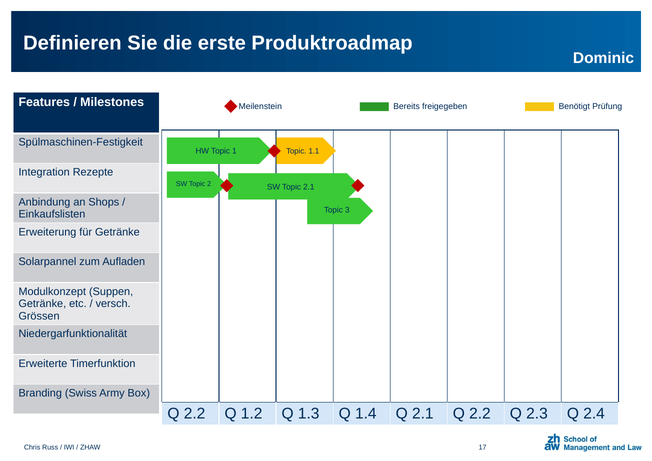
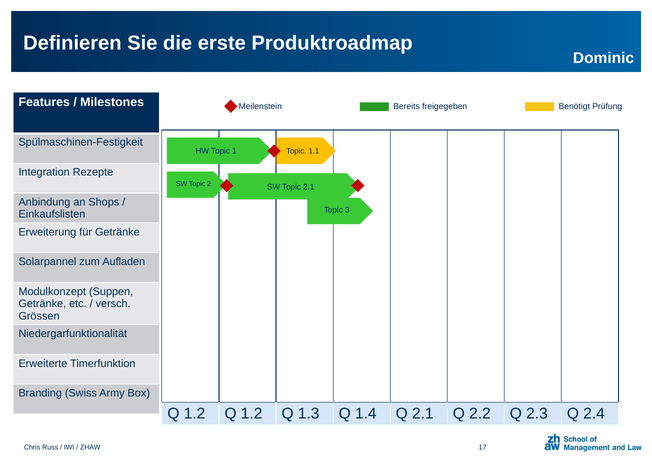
2.2: 2.2 -> 1.2 (195, 414)
